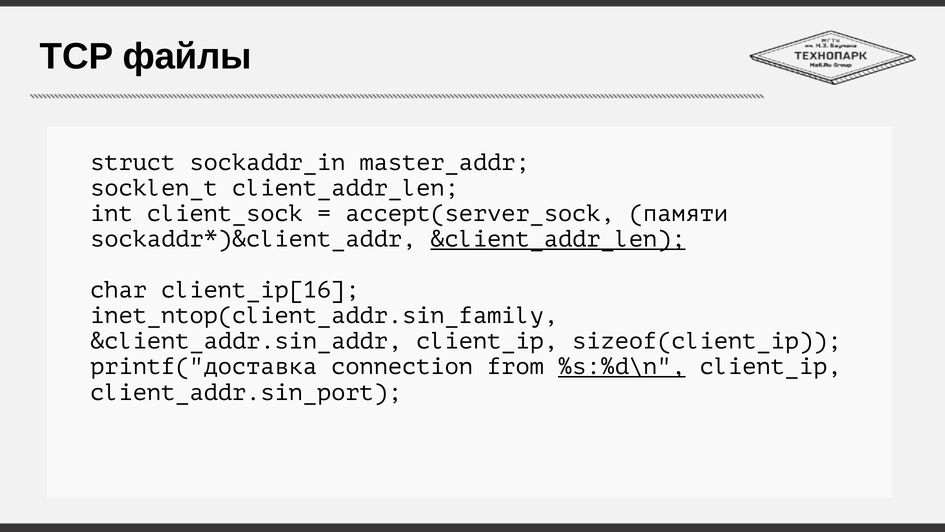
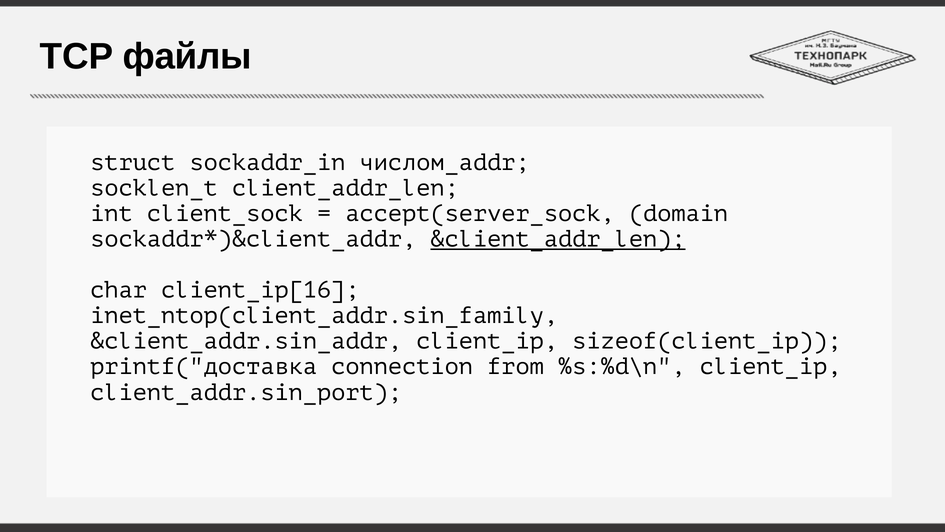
master_addr: master_addr -> числом_addr (445, 162)
памяти: памяти -> domain (679, 213)
%s:%d\n underline: present -> none (622, 366)
